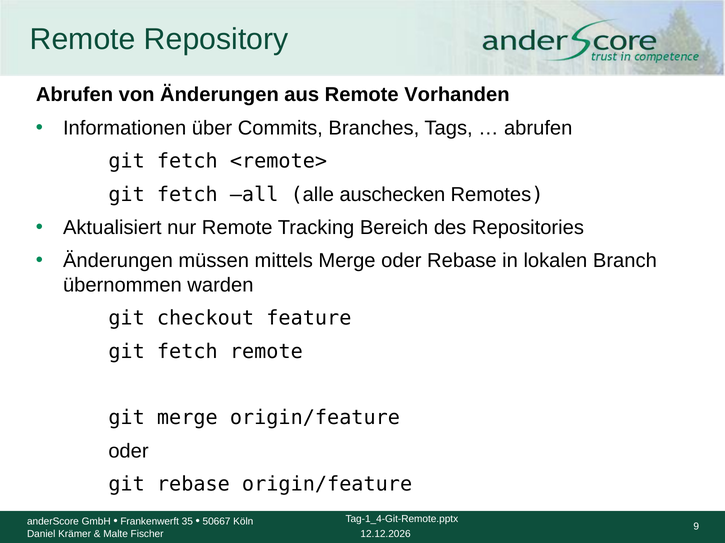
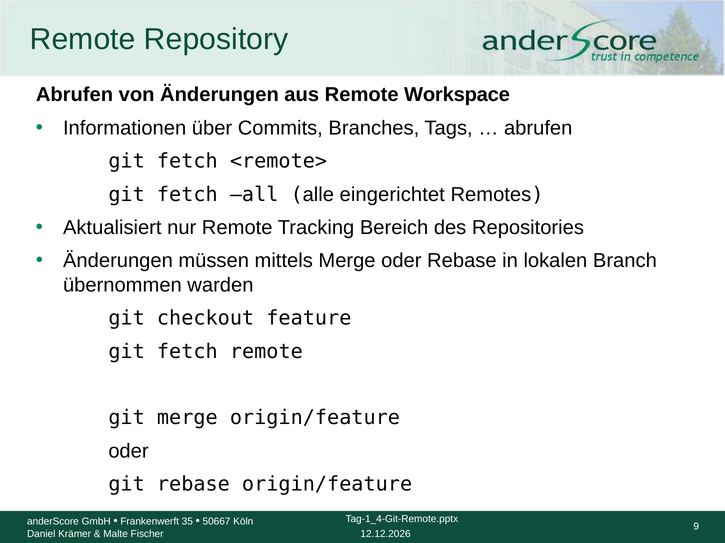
Vorhanden: Vorhanden -> Workspace (457, 95)
auschecken: auschecken -> eingerichtet (392, 195)
